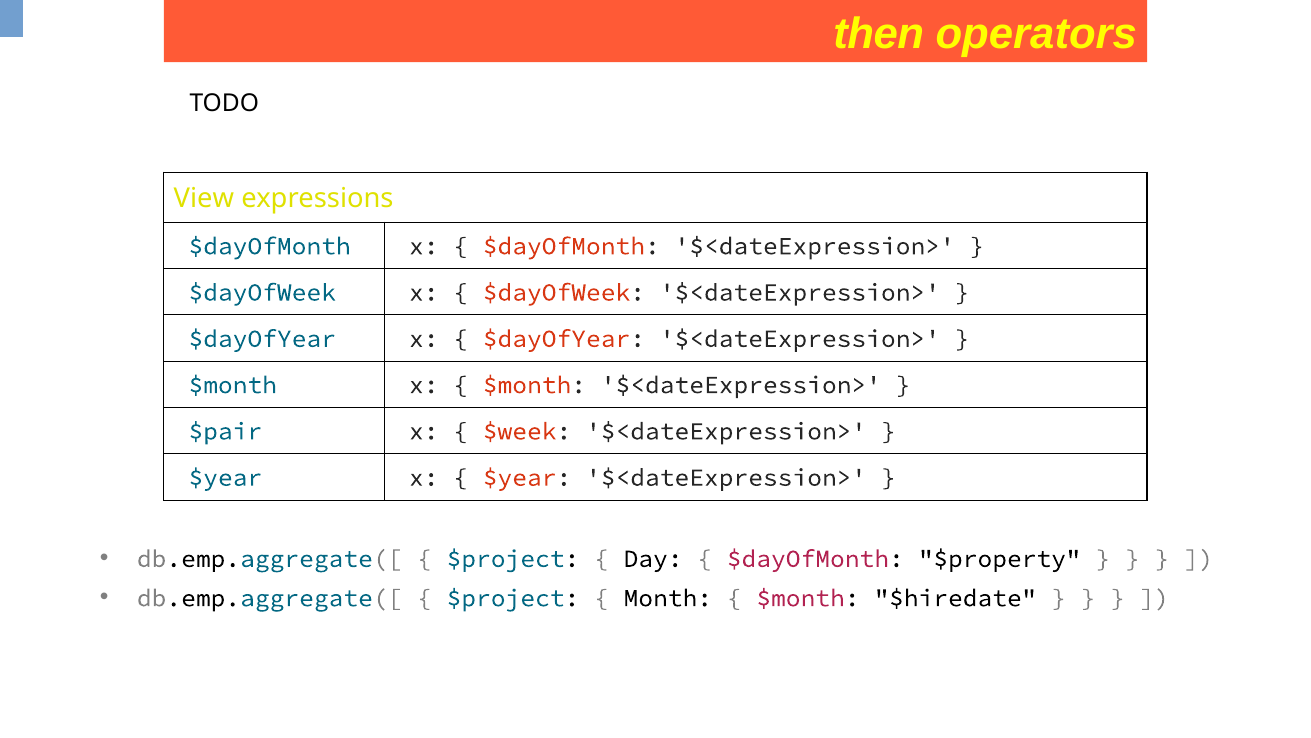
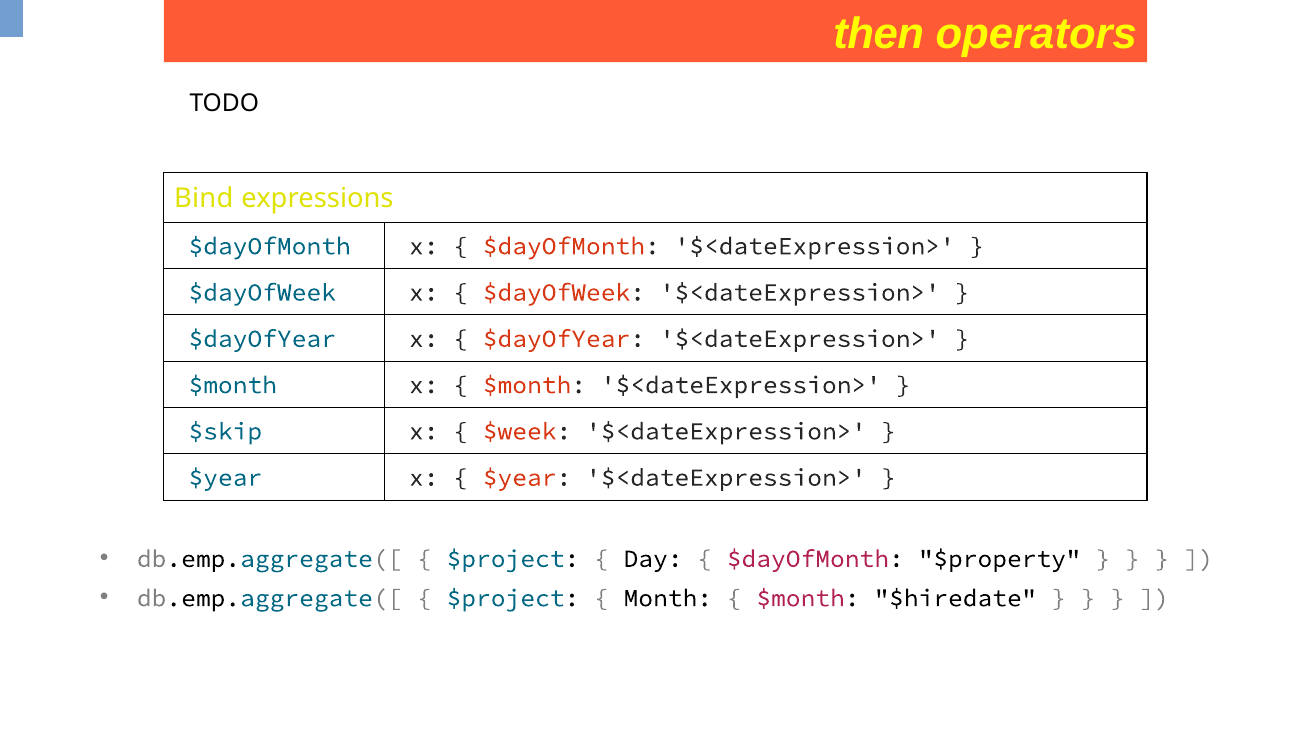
View: View -> Bind (204, 199)
$pair: $pair -> $skip (225, 431)
